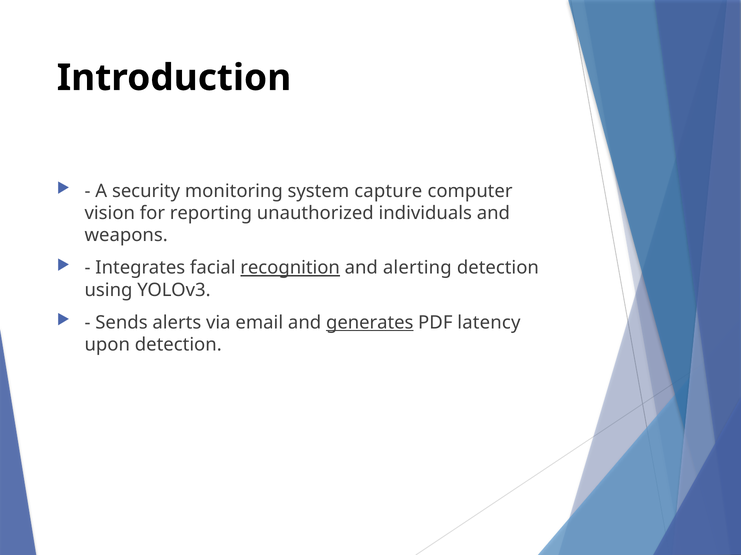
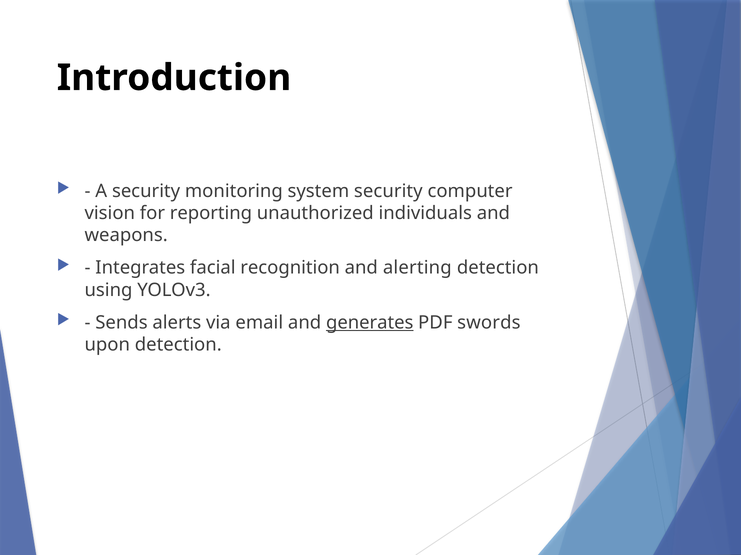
system capture: capture -> security (388, 191)
recognition underline: present -> none (290, 268)
latency: latency -> swords (489, 323)
